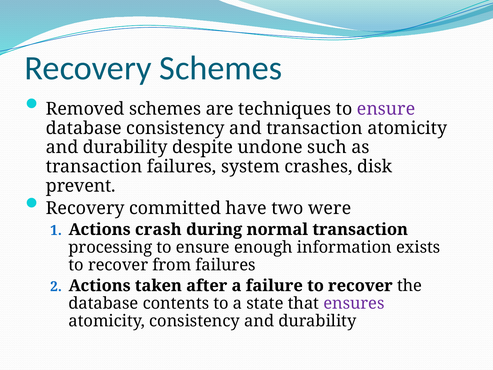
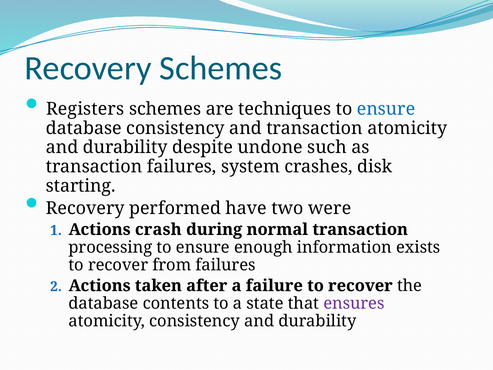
Removed: Removed -> Registers (85, 109)
ensure colour: purple -> blue (386, 109)
prevent: prevent -> starting (81, 186)
committed: committed -> performed (175, 208)
